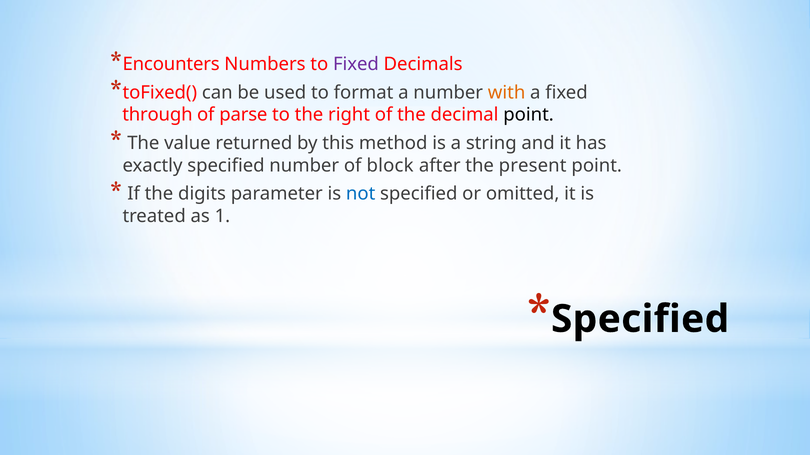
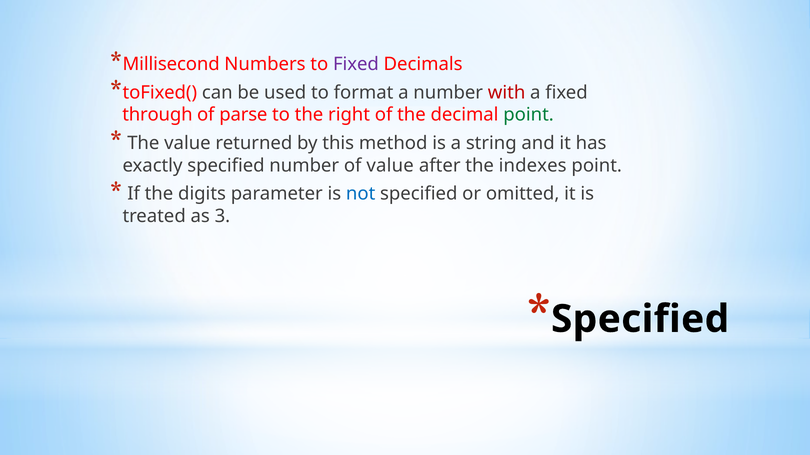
Encounters: Encounters -> Millisecond (171, 64)
with colour: orange -> red (507, 93)
point colour: black -> green (529, 115)
of block: block -> value (390, 166)
present: present -> indexes (533, 166)
1: 1 -> 3 (222, 216)
